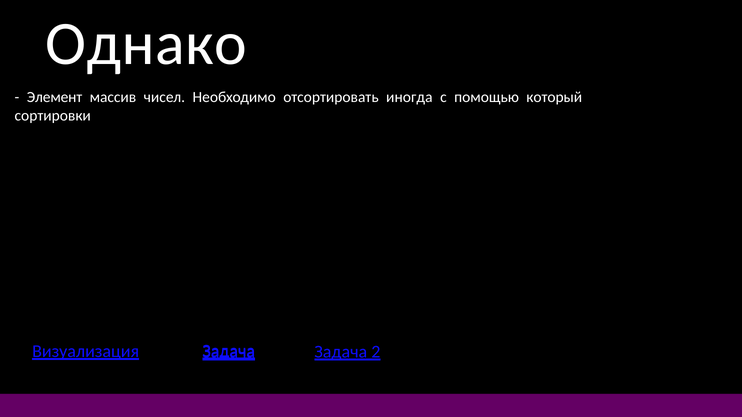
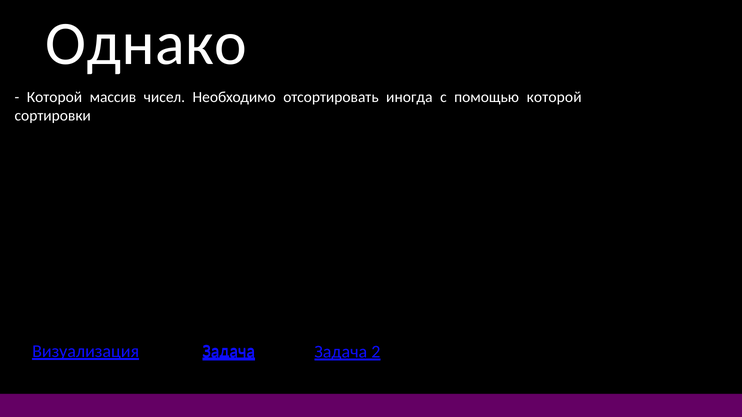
Элемент: Элемент -> Которой (54, 97)
помощью который: который -> которой (554, 97)
